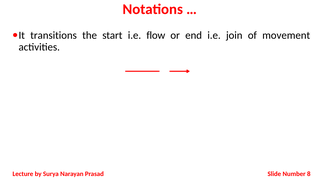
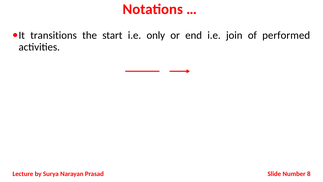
flow: flow -> only (156, 35)
movement: movement -> performed (286, 35)
